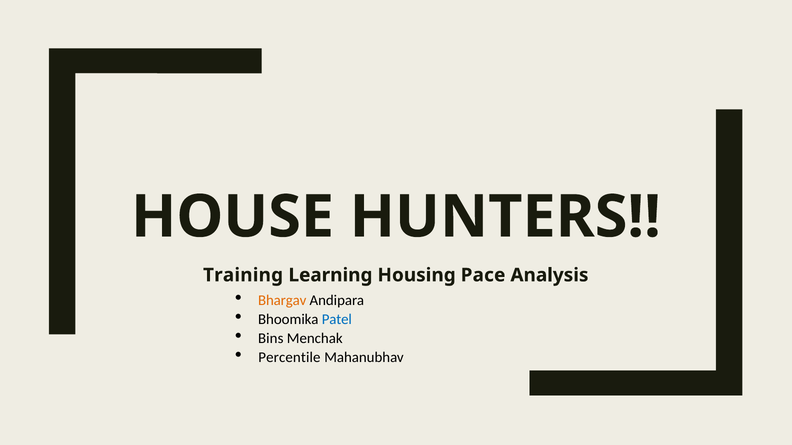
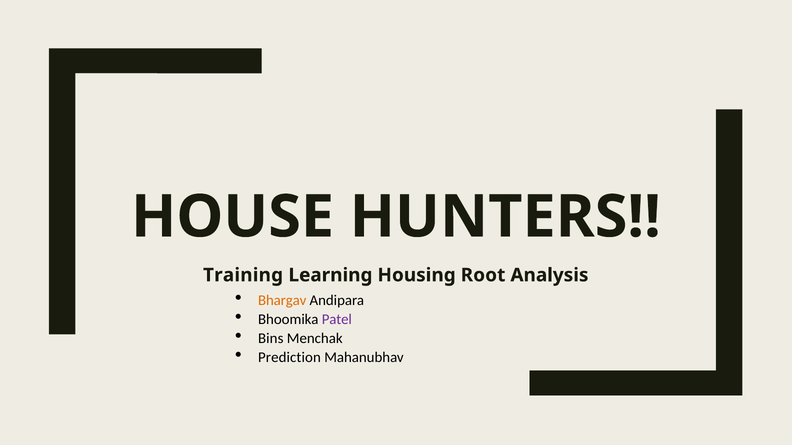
Pace: Pace -> Root (483, 275)
Patel colour: blue -> purple (337, 320)
Percentile: Percentile -> Prediction (289, 358)
